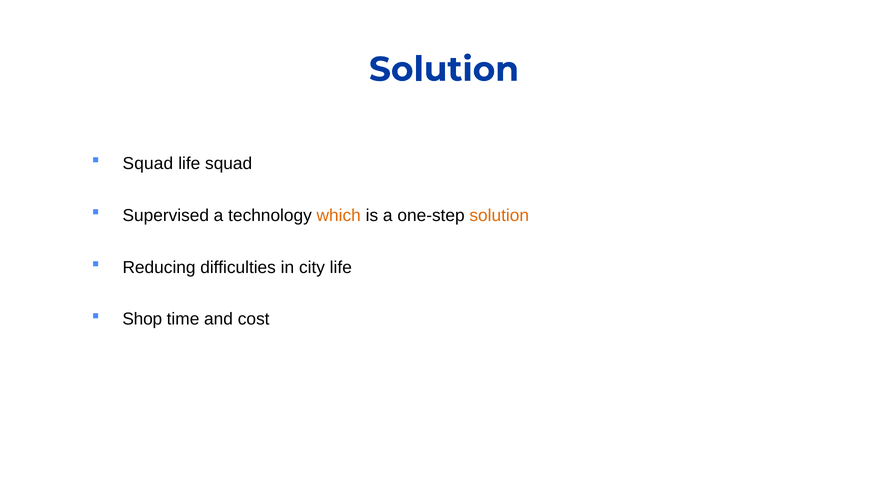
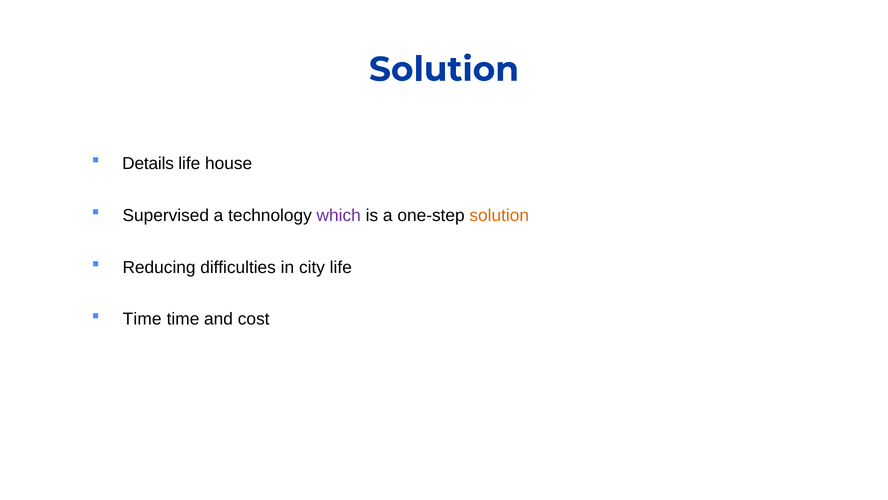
Squad: Squad -> Details (148, 163)
life squad: squad -> house (229, 163)
which colour: orange -> purple (339, 215)
Shop: Shop -> Time (142, 319)
